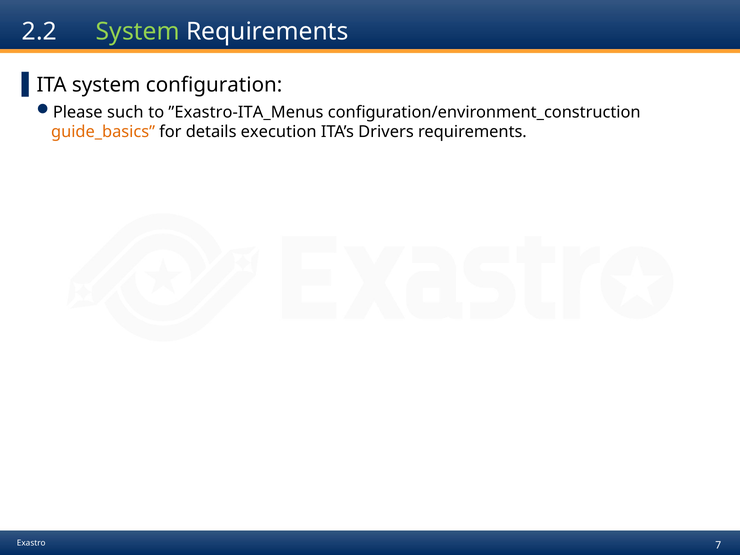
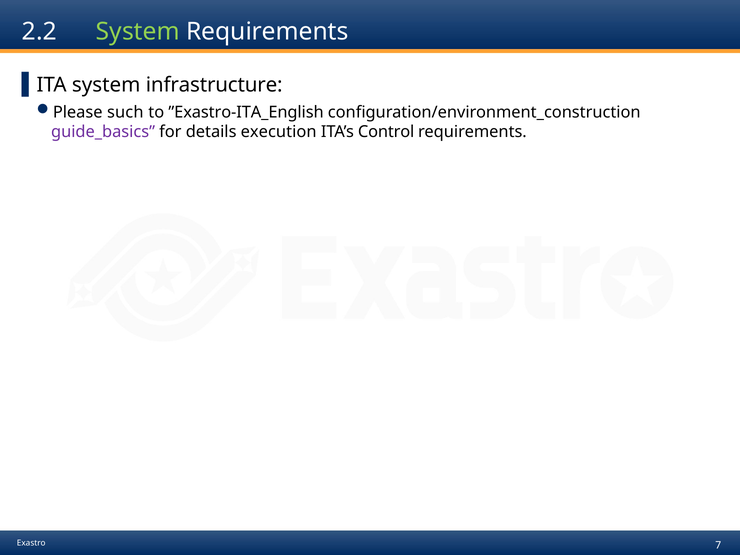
configuration: configuration -> infrastructure (214, 85)
”Exastro-ITA_Menus: ”Exastro-ITA_Menus -> ”Exastro-ITA_English (246, 112)
guide_basics colour: orange -> purple (103, 132)
Drivers: Drivers -> Control (386, 132)
